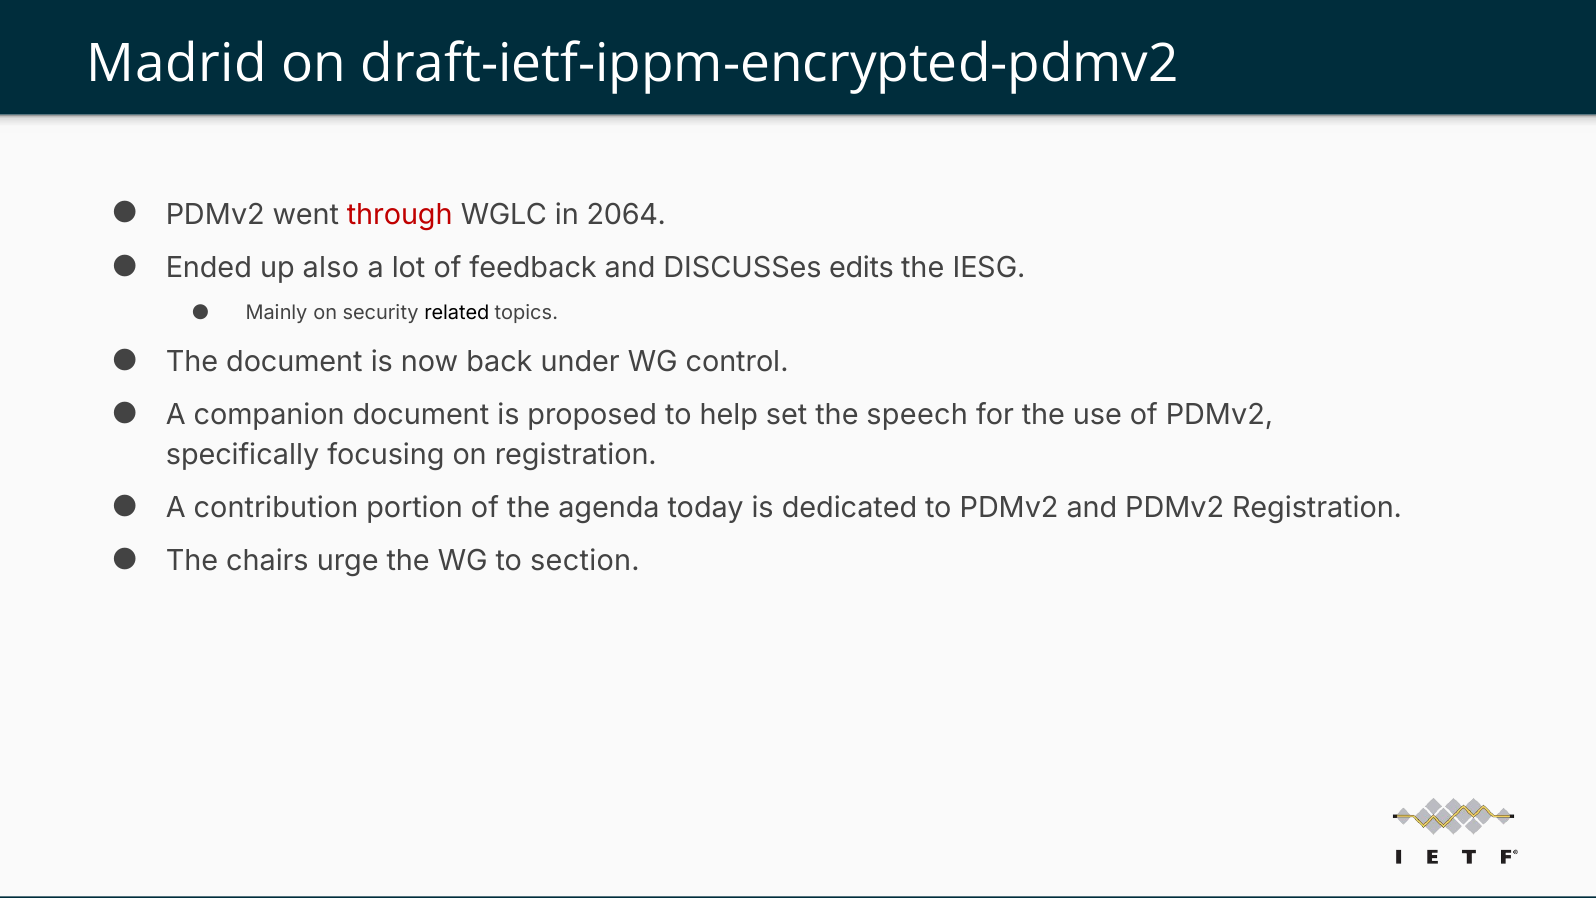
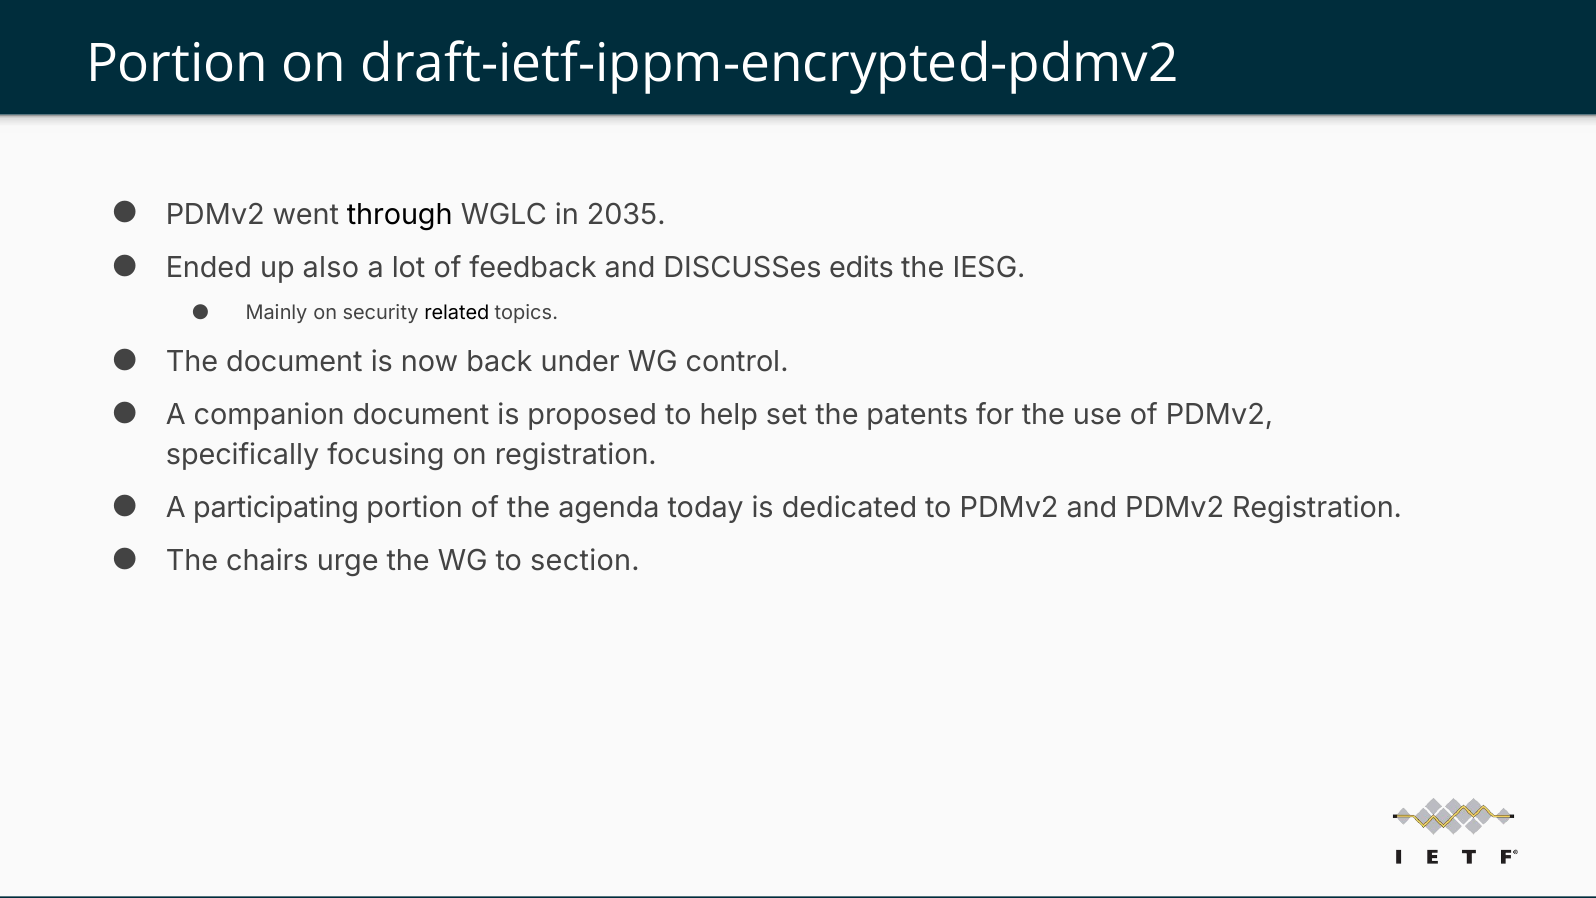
Madrid: Madrid -> Portion (177, 64)
through colour: red -> black (400, 214)
2064: 2064 -> 2035 (626, 214)
speech: speech -> patents (917, 415)
contribution: contribution -> participating (276, 508)
